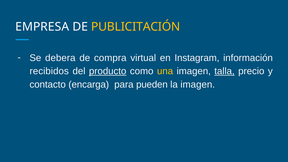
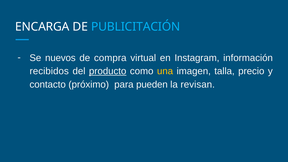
EMPRESA: EMPRESA -> ENCARGA (42, 27)
PUBLICITACIÓN colour: yellow -> light blue (136, 27)
debera: debera -> nuevos (60, 58)
talla underline: present -> none (225, 71)
encarga: encarga -> próximo (89, 84)
la imagen: imagen -> revisan (198, 84)
